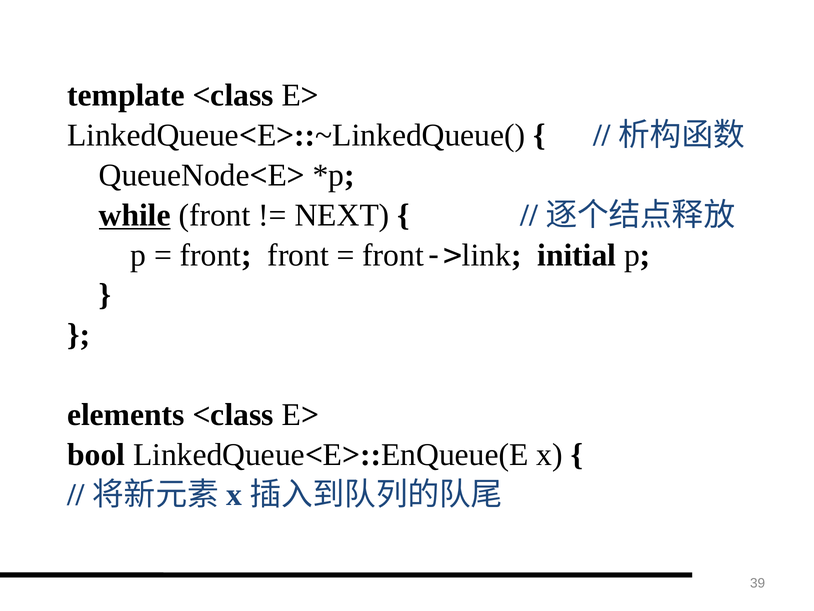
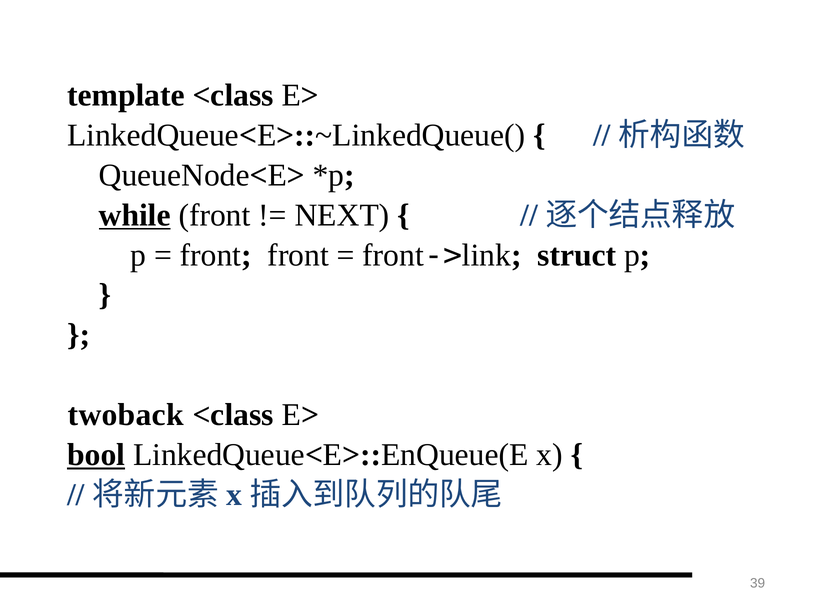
initial: initial -> struct (577, 255)
elements: elements -> twoback (126, 414)
bool underline: none -> present (96, 454)
